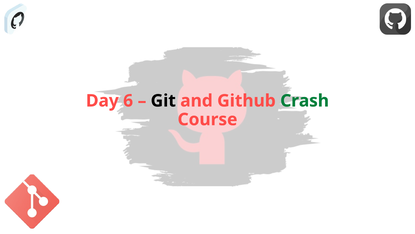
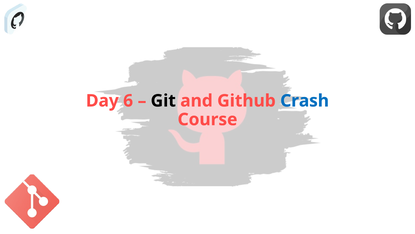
Crash colour: green -> blue (305, 101)
